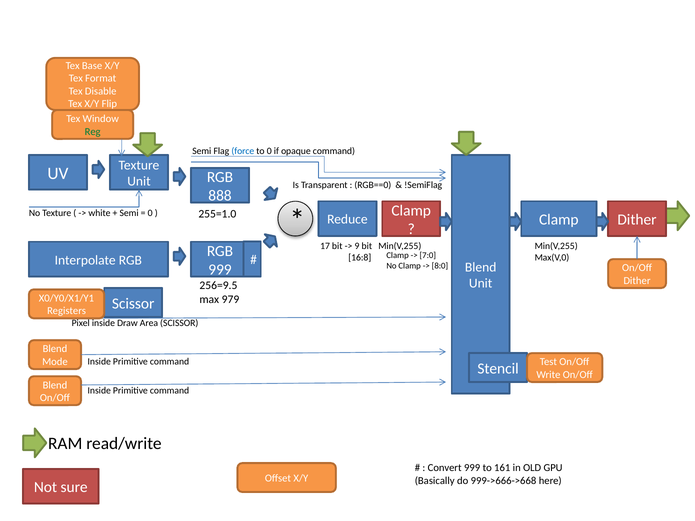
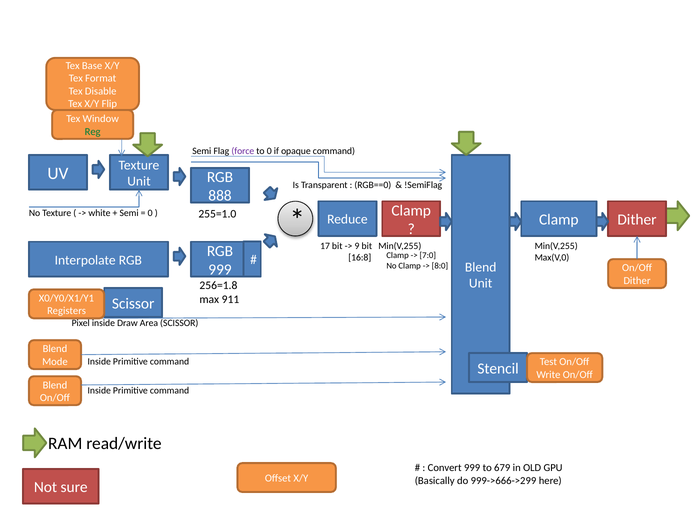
force colour: blue -> purple (243, 151)
256=9.5: 256=9.5 -> 256=1.8 (218, 286)
979: 979 -> 911 (231, 300)
161: 161 -> 679 (502, 468)
999->666->668: 999->666->668 -> 999->666->299 (503, 481)
